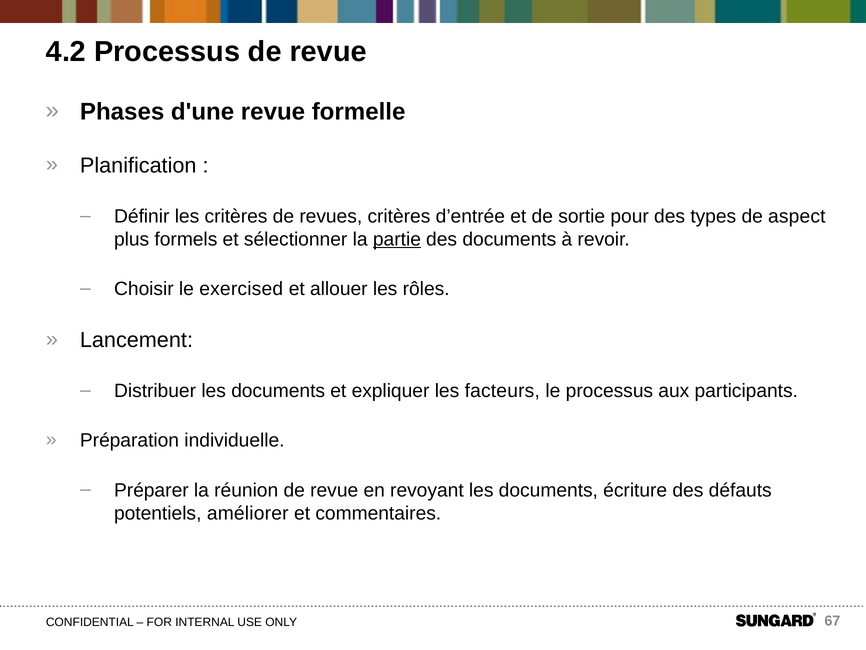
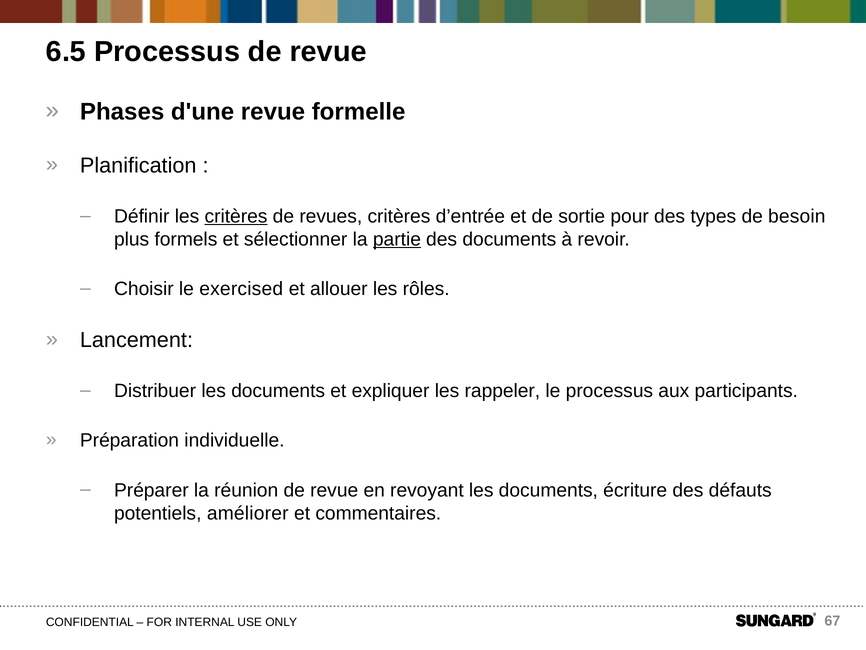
4.2: 4.2 -> 6.5 (66, 52)
critères underline: none -> present (236, 216)
aspect: aspect -> besoin (797, 216)
facteurs: facteurs -> rappeler (502, 391)
